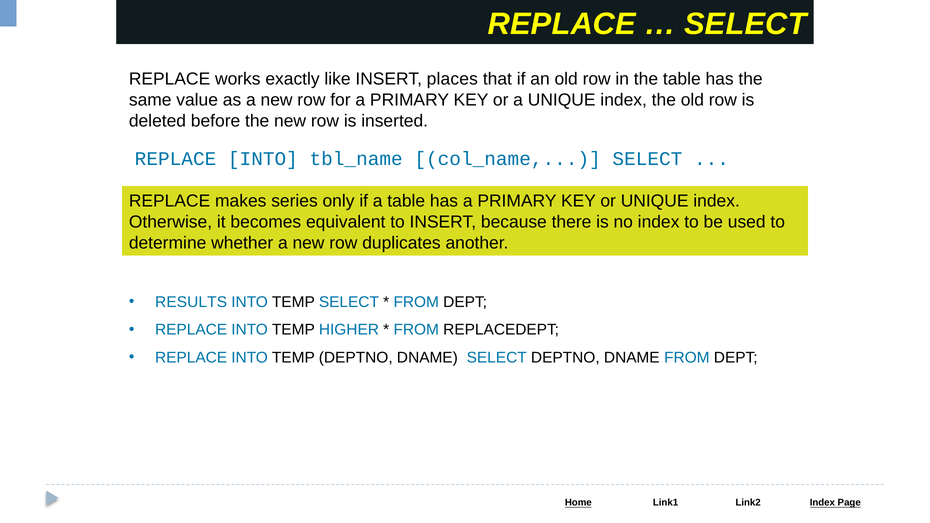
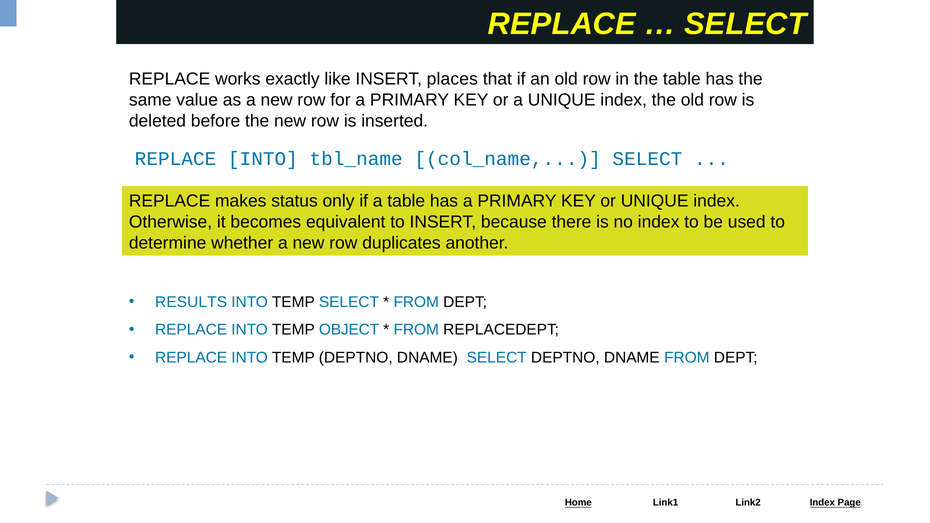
series: series -> status (295, 201)
HIGHER: HIGHER -> OBJECT (349, 330)
